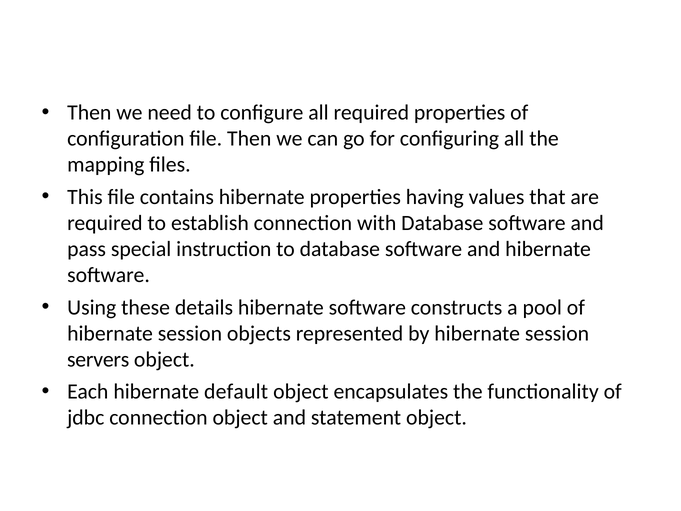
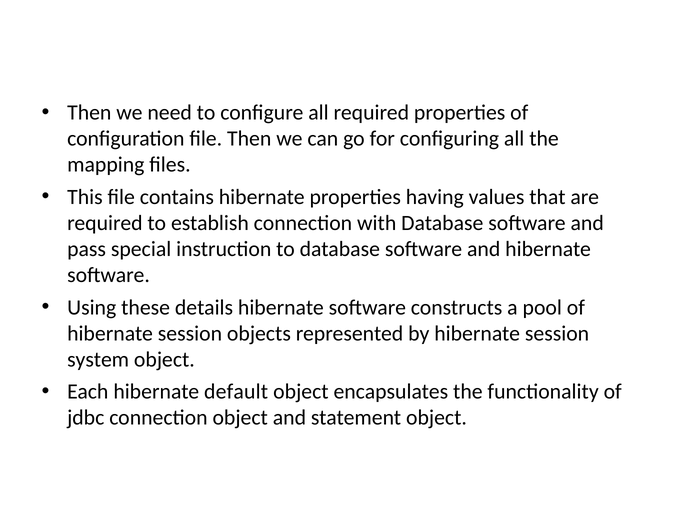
servers: servers -> system (98, 359)
